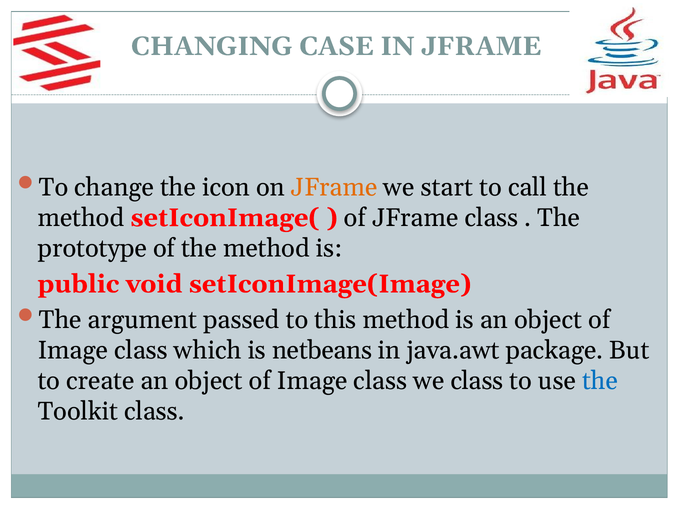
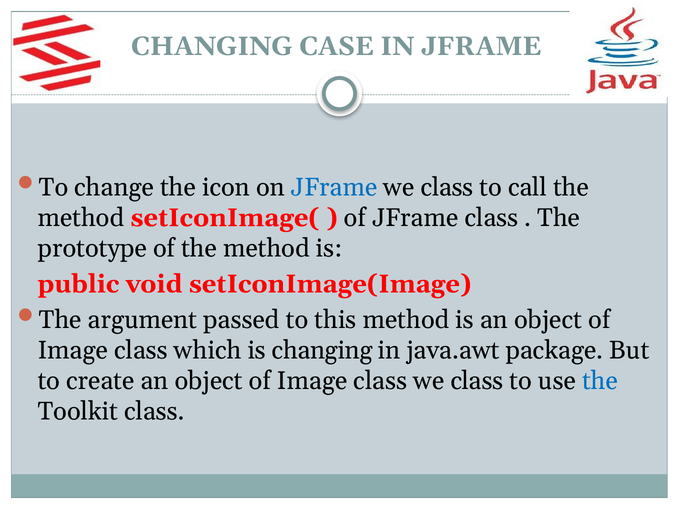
JFrame colour: orange -> blue (334, 187)
start: start -> class (447, 187)
is netbeans: netbeans -> changing (322, 350)
